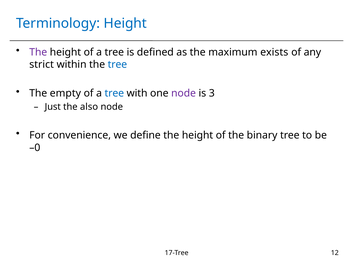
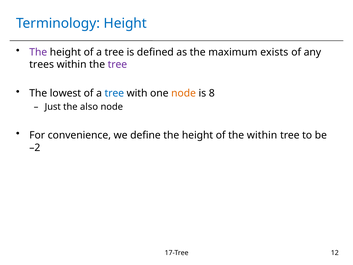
strict: strict -> trees (42, 64)
tree colour: blue -> purple (117, 64)
empty: empty -> lowest (65, 93)
node colour: purple -> orange (184, 93)
3: 3 -> 8 (212, 93)
the binary: binary -> within (262, 135)
–0: –0 -> –2 (35, 147)
